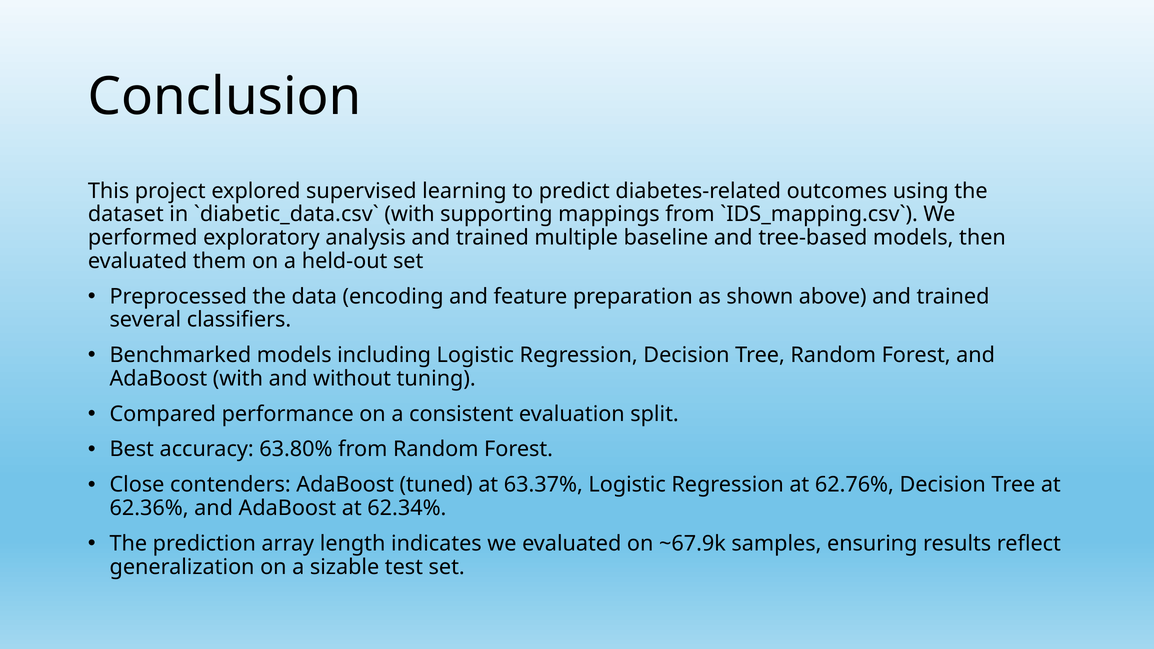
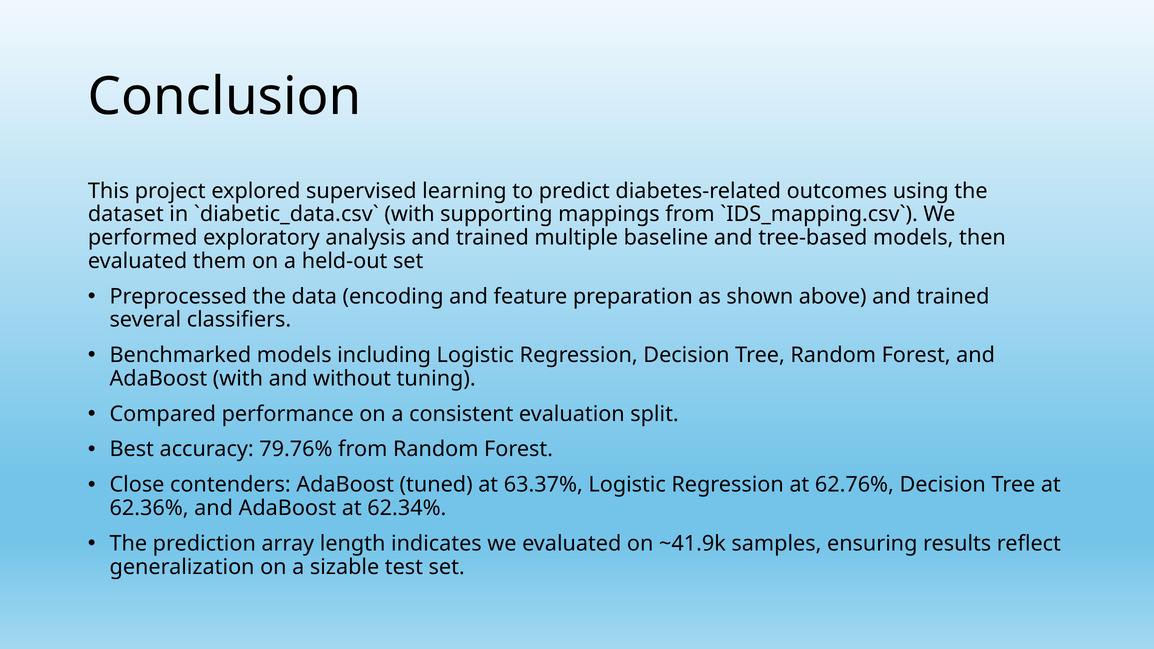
63.80%: 63.80% -> 79.76% (296, 449)
~67.9k: ~67.9k -> ~41.9k (693, 544)
